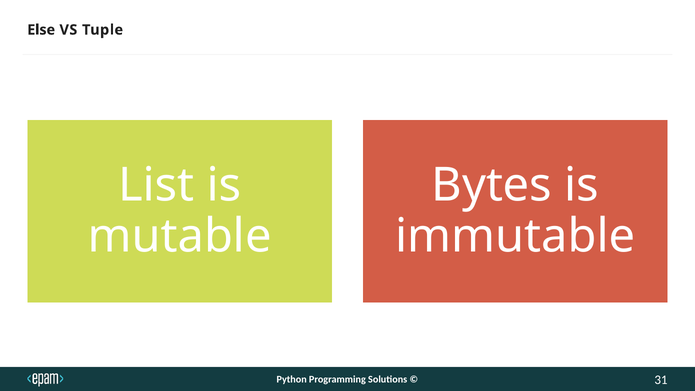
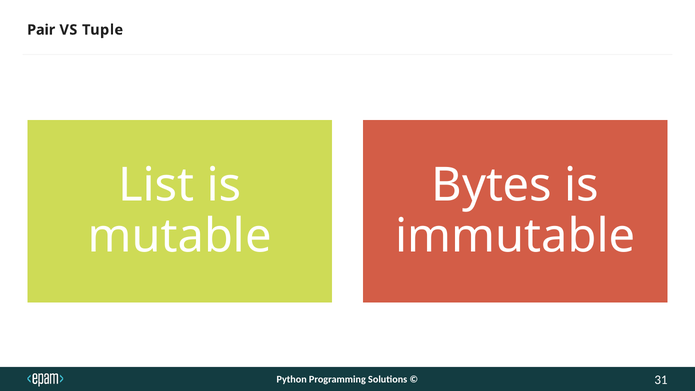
Else: Else -> Pair (41, 30)
